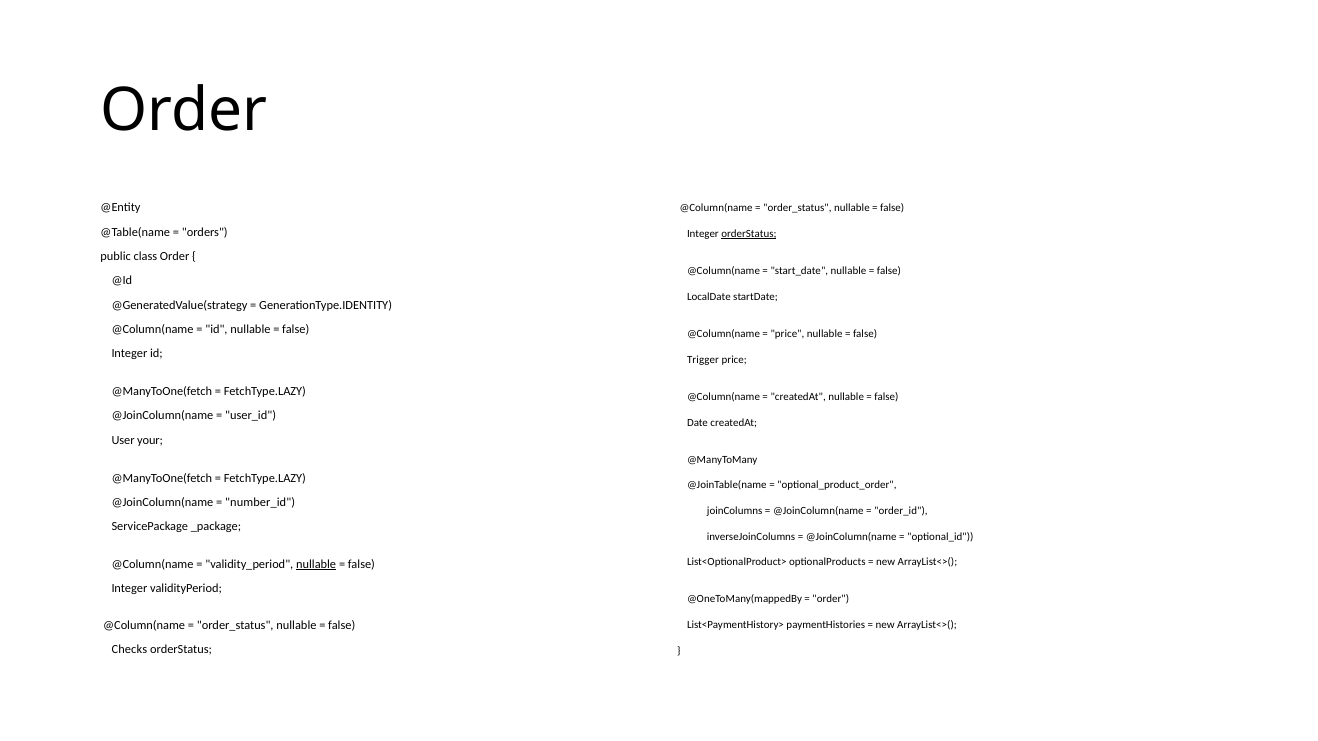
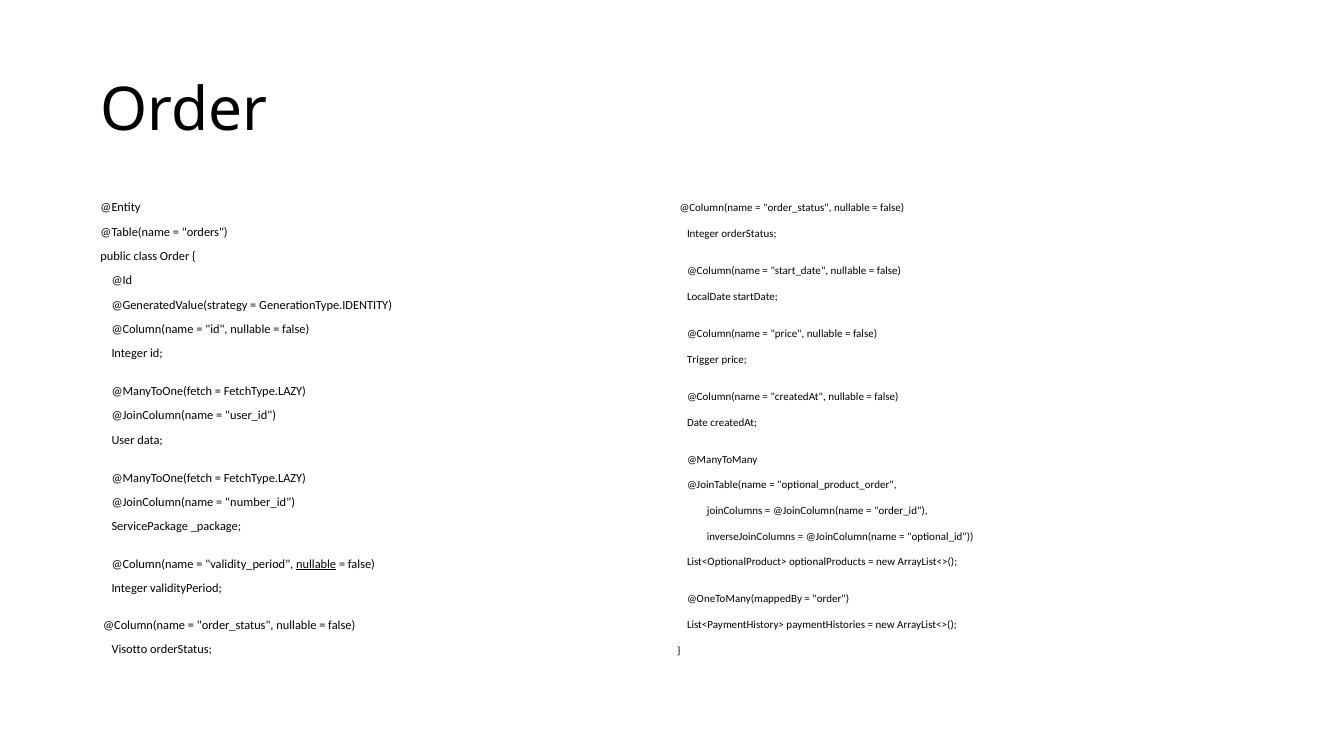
orderStatus underline: present -> none (749, 234)
your: your -> data (150, 440)
Checks: Checks -> Visotto (129, 650)
